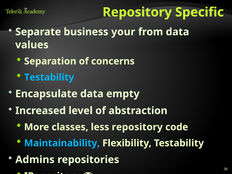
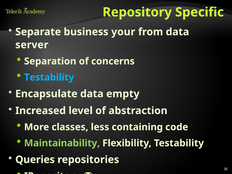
values: values -> server (32, 45)
less repository: repository -> containing (137, 127)
Maintainability colour: light blue -> light green (62, 143)
Admins: Admins -> Queries (35, 160)
